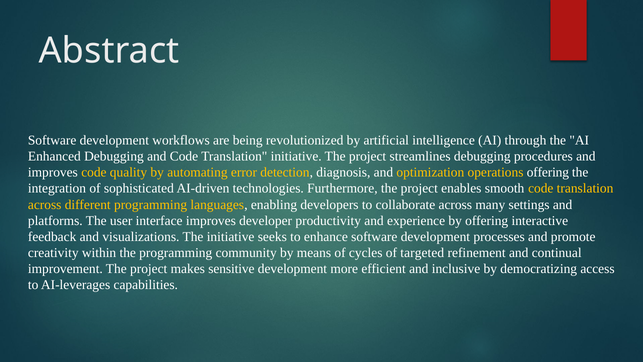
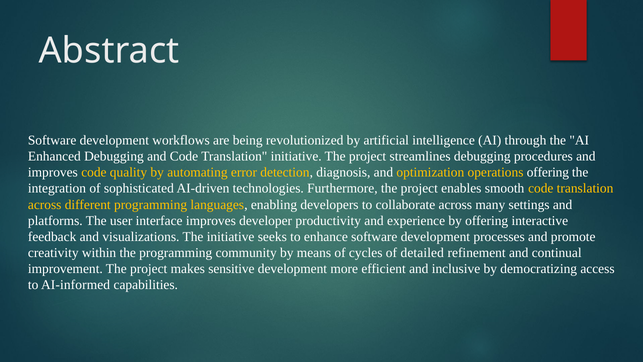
targeted: targeted -> detailed (422, 253)
AI-leverages: AI-leverages -> AI-informed (76, 285)
